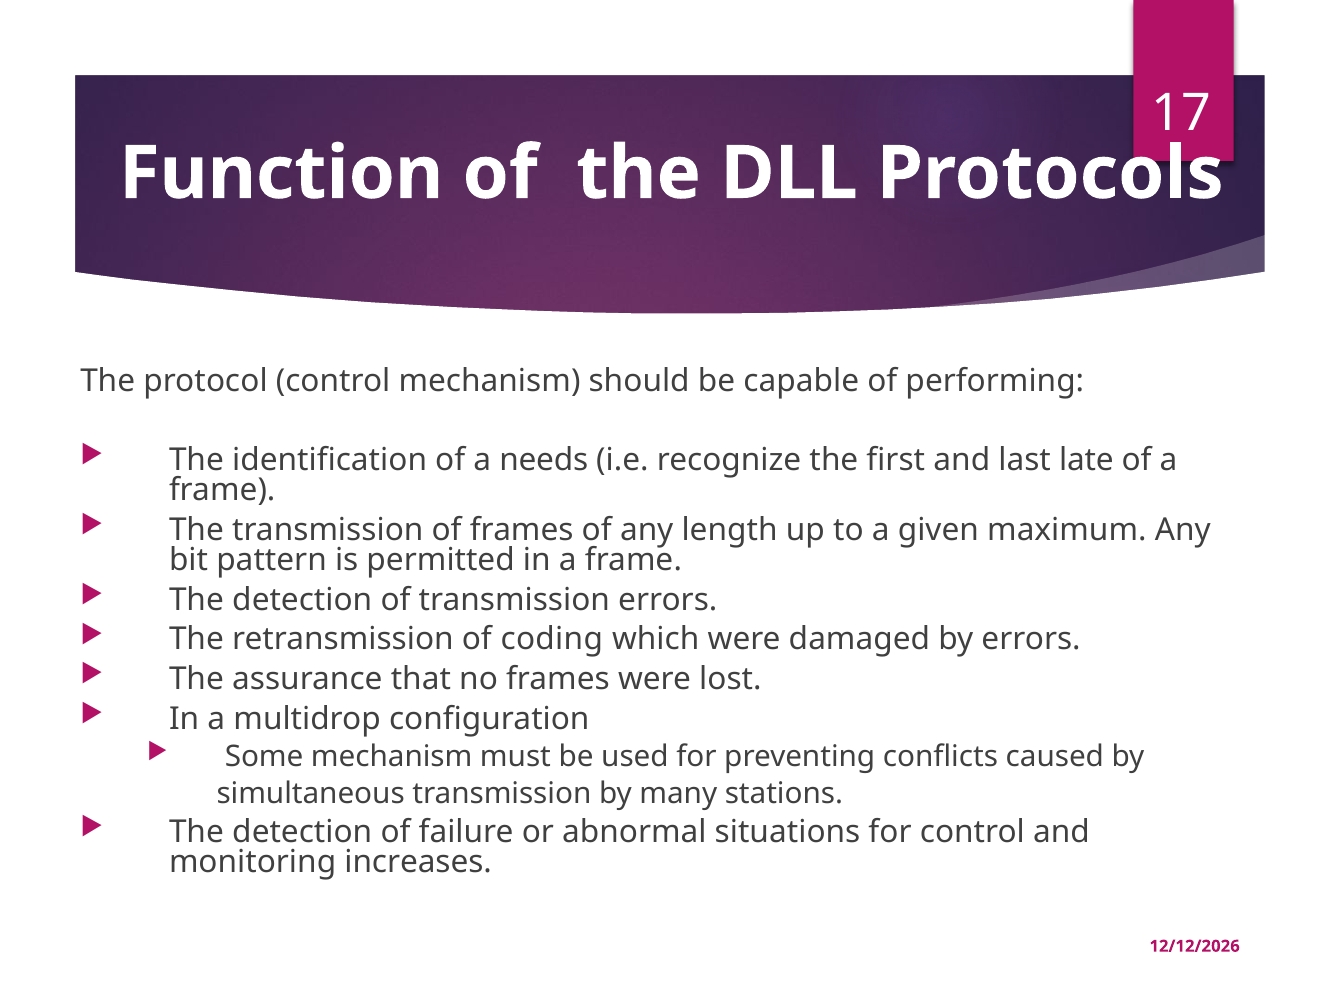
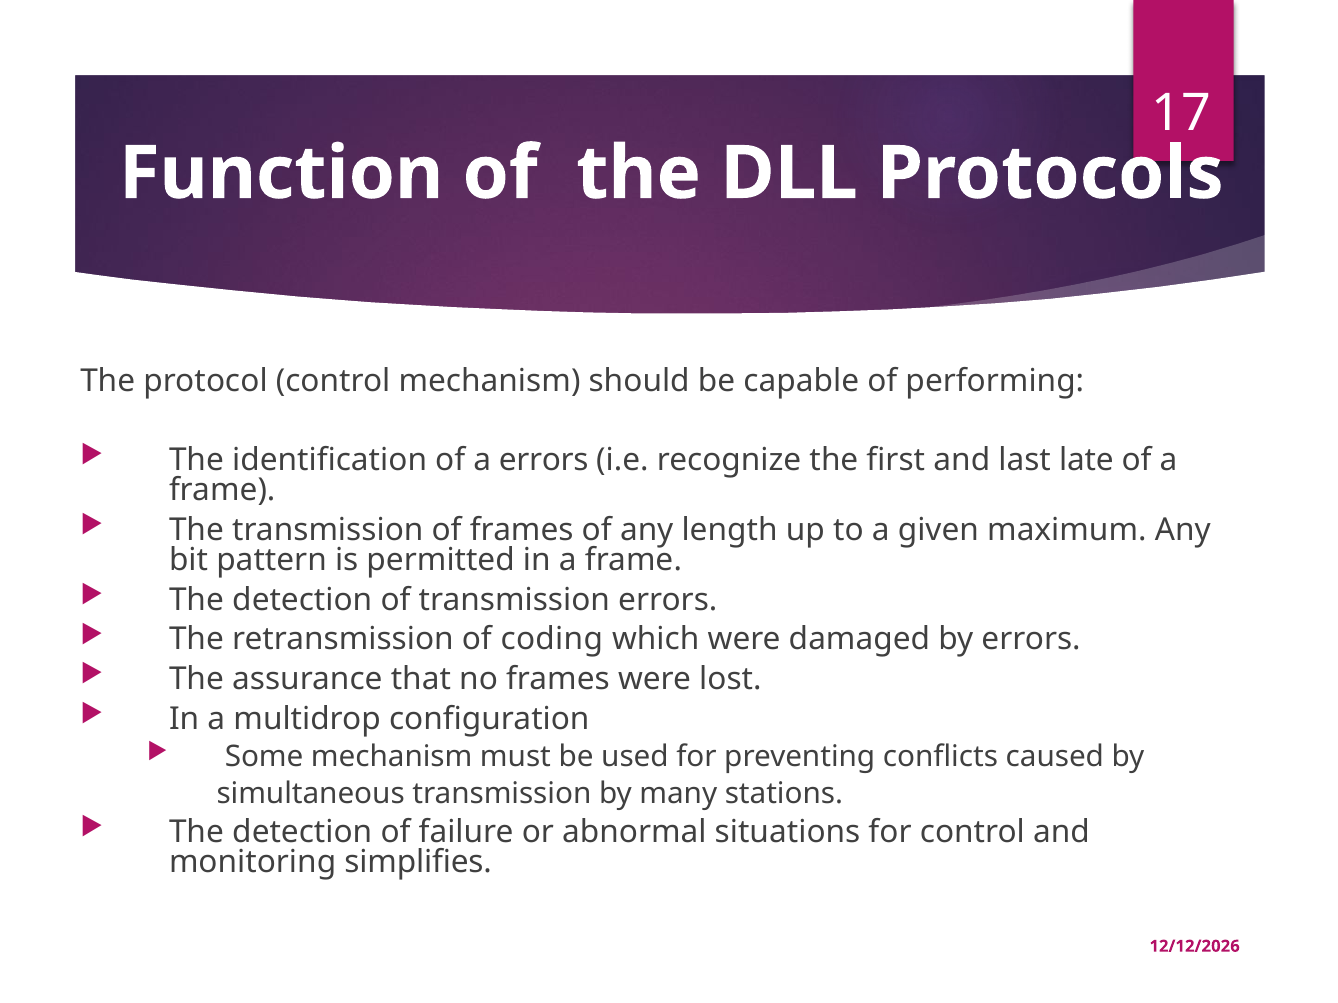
a needs: needs -> errors (544, 460)
increases: increases -> simplifies (418, 863)
